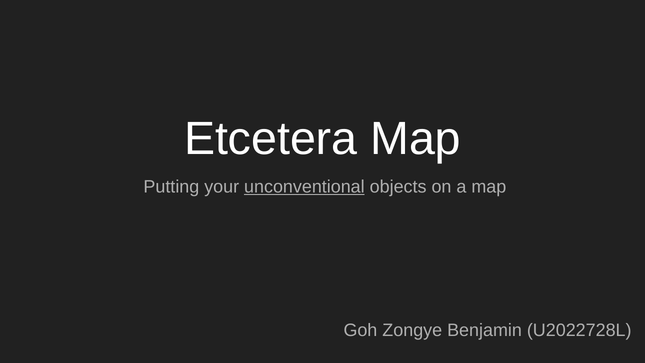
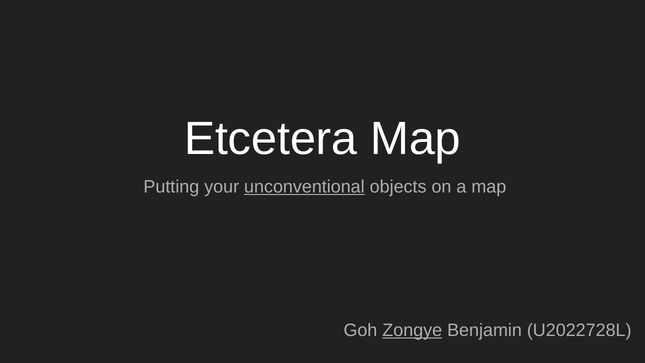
Zongye underline: none -> present (412, 330)
